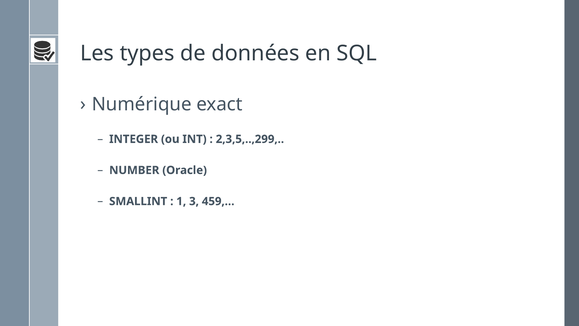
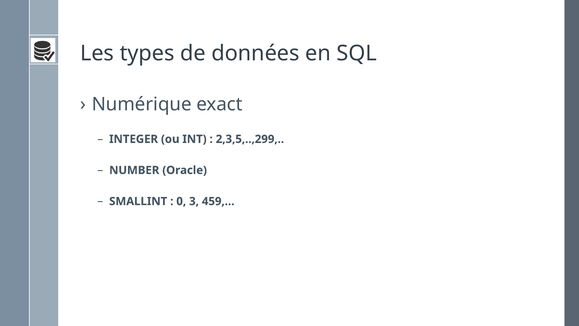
1: 1 -> 0 (181, 201)
